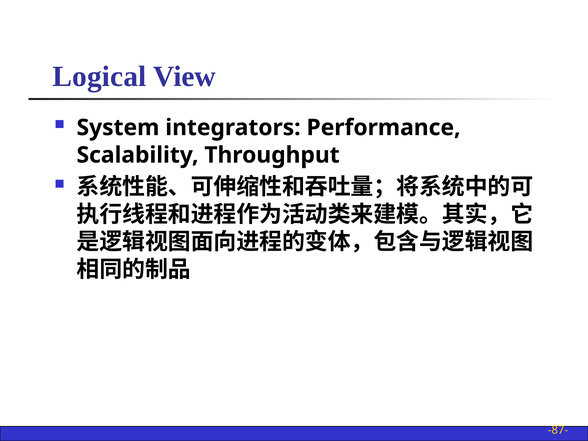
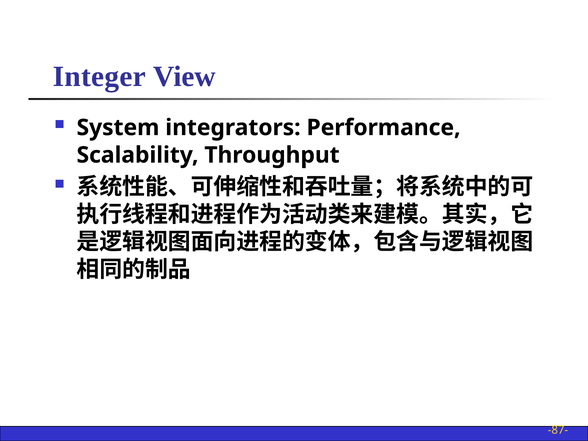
Logical: Logical -> Integer (99, 76)
